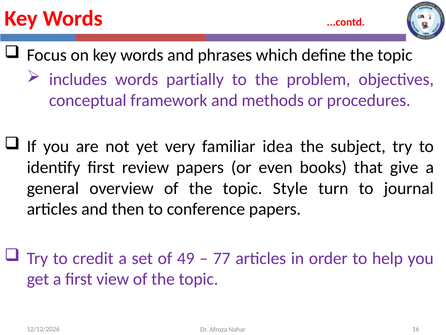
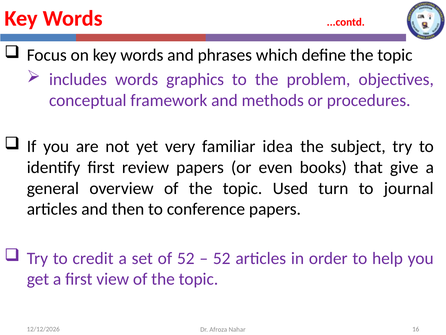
partially: partially -> graphics (195, 79)
Style: Style -> Used (290, 188)
of 49: 49 -> 52 (186, 258)
77: 77 -> 52 (222, 258)
